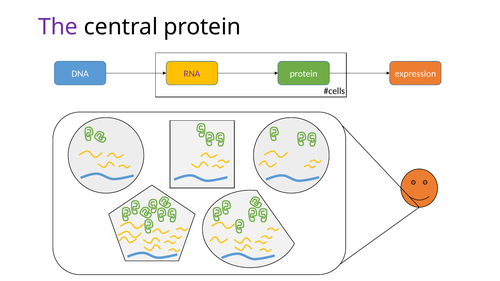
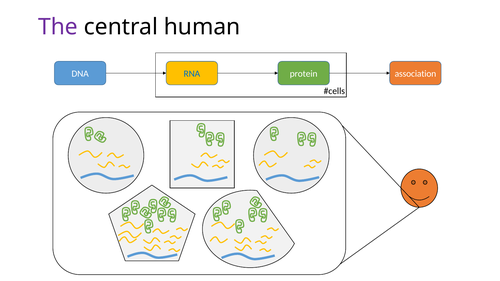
central protein: protein -> human (202, 27)
RNA colour: purple -> blue (192, 74)
expression: expression -> association (415, 74)
